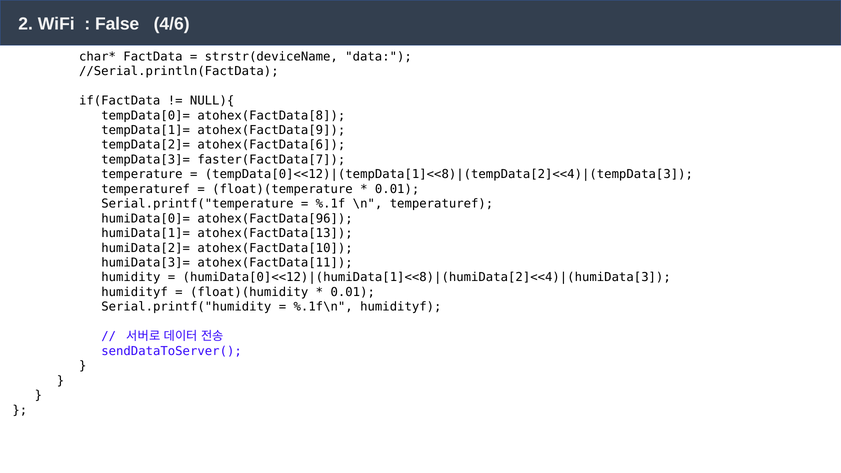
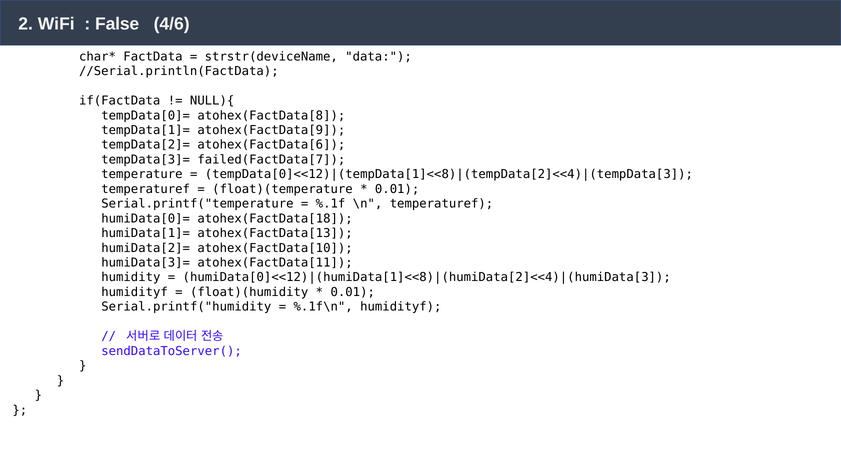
faster(FactData[7: faster(FactData[7 -> failed(FactData[7 (271, 160)
atohex(FactData[96: atohex(FactData[96 -> atohex(FactData[18 (275, 219)
